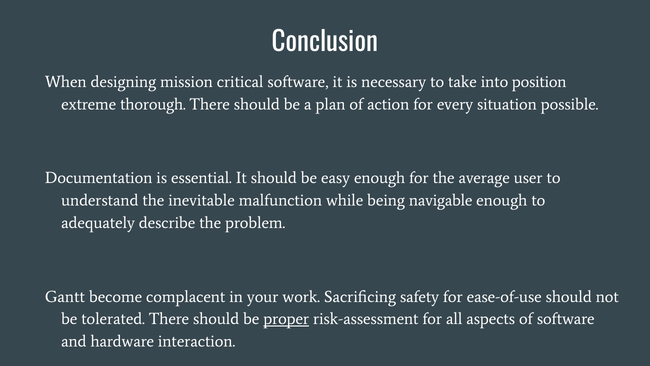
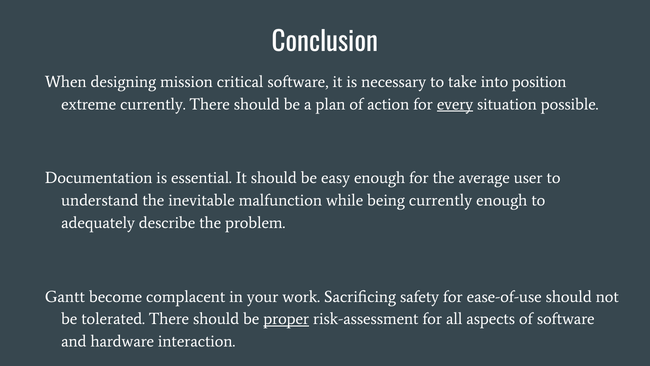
extreme thorough: thorough -> currently (153, 104)
every underline: none -> present (455, 104)
being navigable: navigable -> currently (441, 200)
